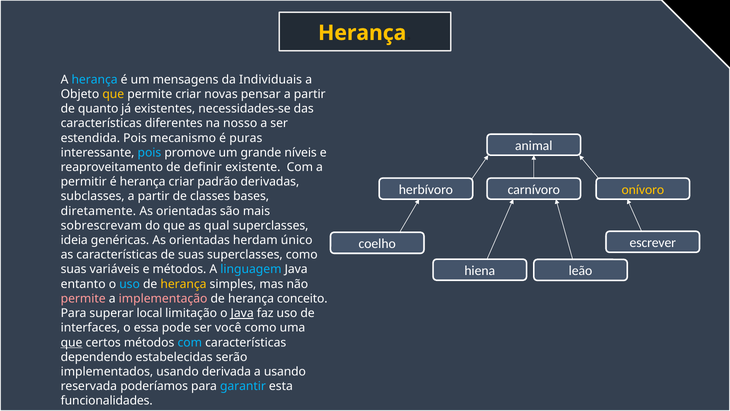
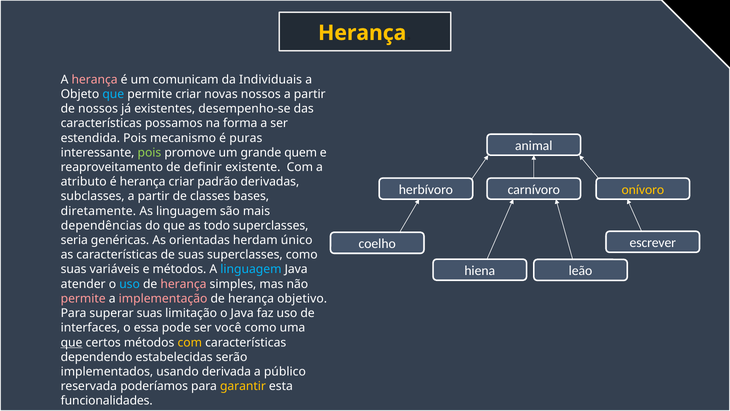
herança colour: light blue -> pink (95, 80)
mensagens: mensagens -> comunicam (186, 80)
que colour: yellow -> light blue (113, 94)
novas pensar: pensar -> nossos (261, 94)
de quanto: quanto -> nossos (98, 109)
necessidades-se: necessidades-se -> desempenho-se (244, 109)
diferentes: diferentes -> possamos (174, 123)
nosso: nosso -> forma (240, 123)
pois colour: light blue -> light green (149, 152)
níveis: níveis -> quem (301, 152)
permitir: permitir -> atributo (84, 182)
orientadas: orientadas -> linguagem (186, 211)
sobrescrevam: sobrescrevam -> dependências (101, 225)
qual: qual -> todo (217, 225)
ideia: ideia -> seria (74, 240)
entanto: entanto -> atender (83, 284)
herança colour: yellow -> pink (184, 284)
conceito: conceito -> objetivo (302, 298)
superar local: local -> suas (149, 313)
Java underline: present -> none (242, 313)
com colour: light blue -> yellow (190, 342)
a usando: usando -> público (285, 371)
garantir colour: light blue -> yellow (243, 386)
